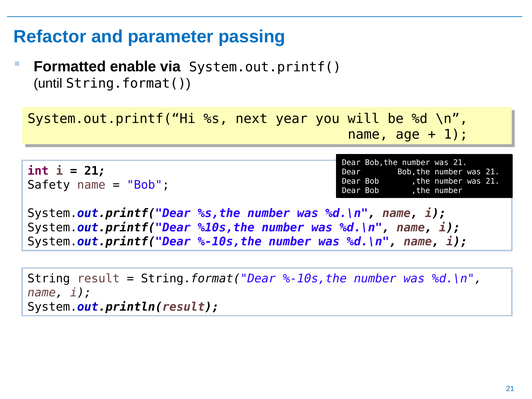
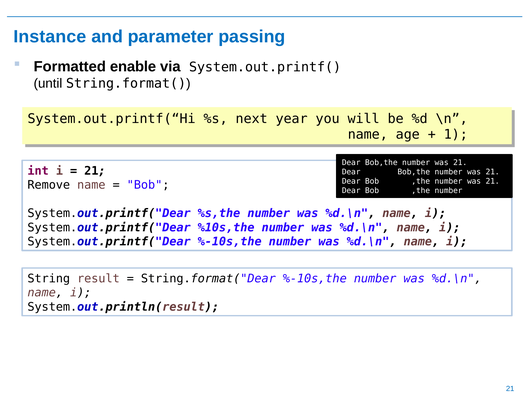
Refactor: Refactor -> Instance (50, 37)
Safety: Safety -> Remove (49, 185)
